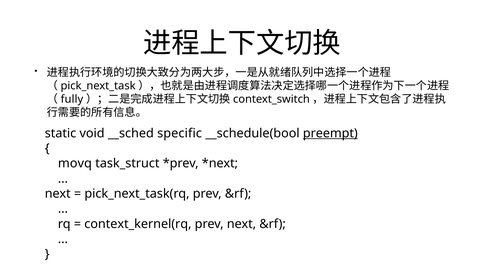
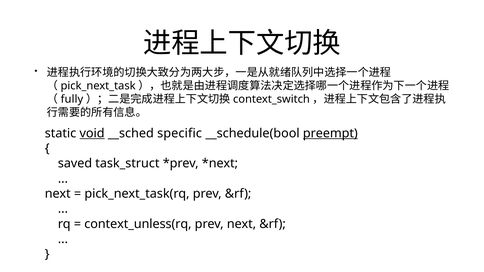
void underline: none -> present (92, 133)
movq: movq -> saved (75, 164)
context_kernel(rq: context_kernel(rq -> context_unless(rq (138, 224)
